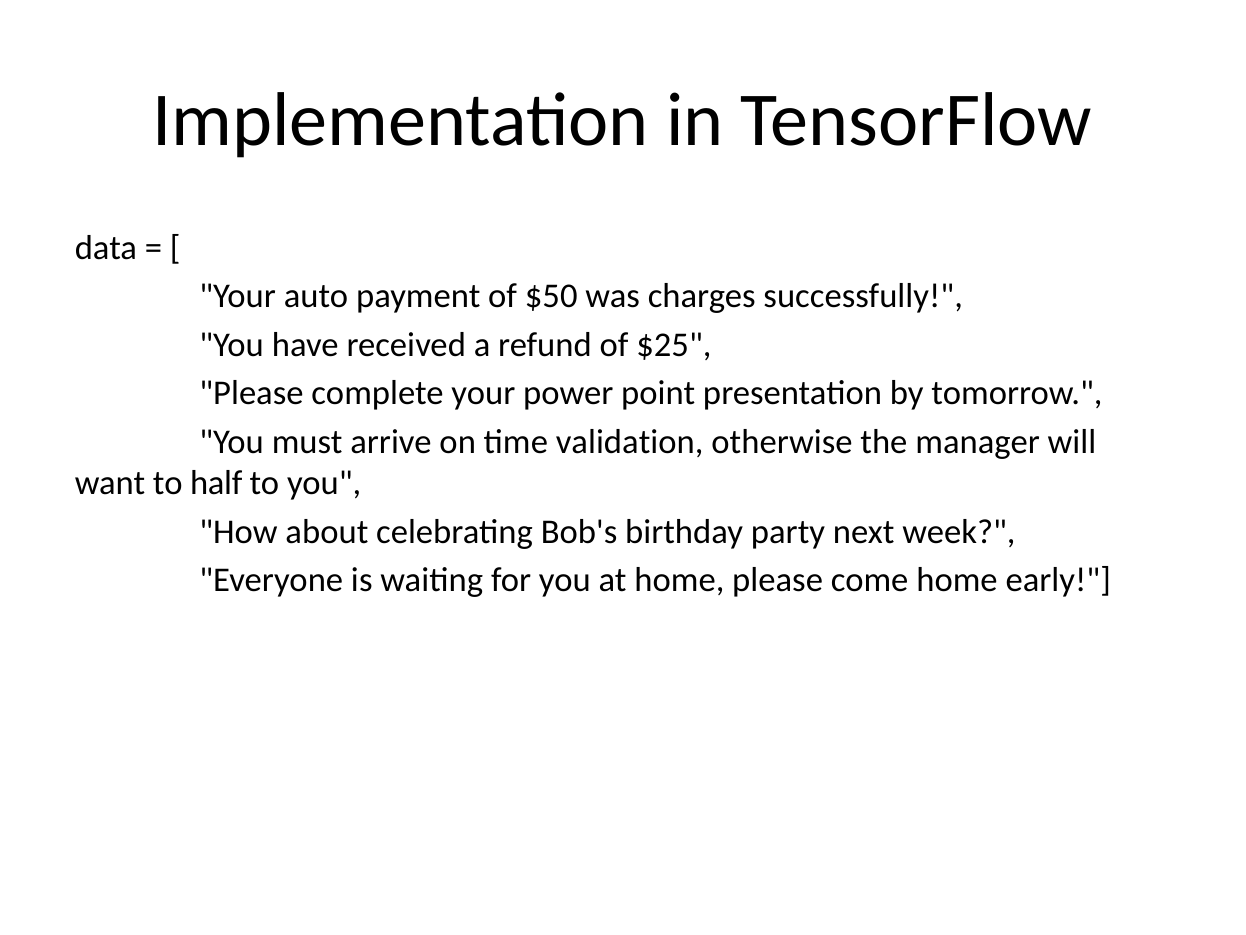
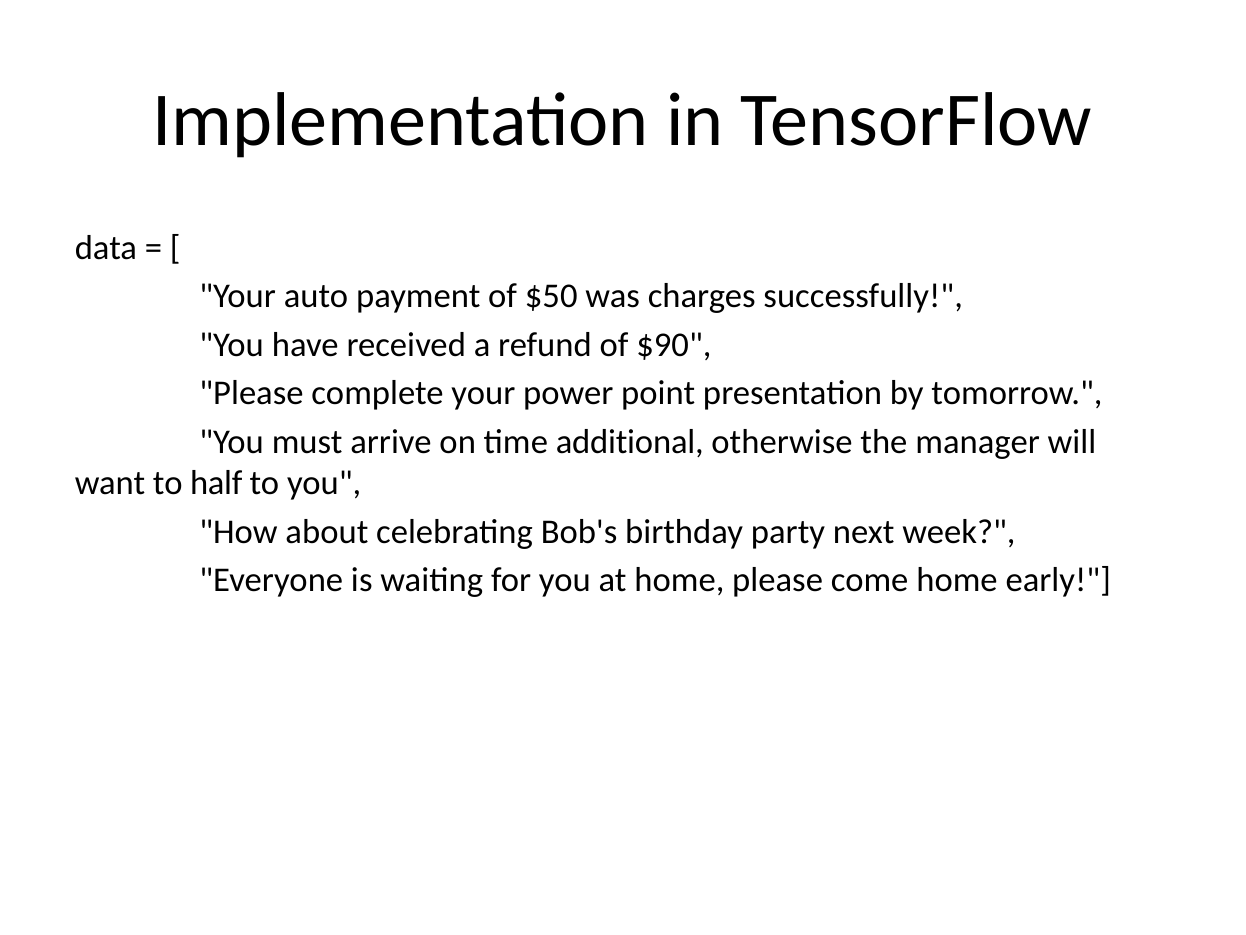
$25: $25 -> $90 (674, 344)
validation: validation -> additional (630, 441)
